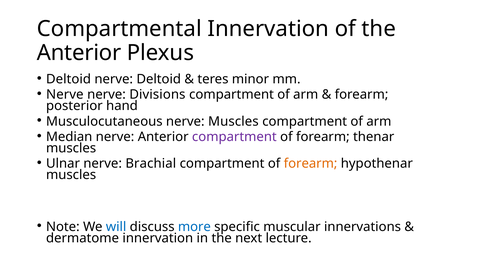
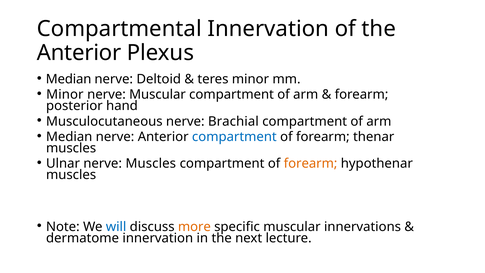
Deltoid: Deltoid -> Median (69, 79)
Nerve: Nerve -> Minor (65, 95)
nerve Divisions: Divisions -> Muscular (157, 95)
nerve Muscles: Muscles -> Brachial (233, 121)
compartment colour: purple -> blue (234, 137)
nerve Brachial: Brachial -> Muscles (151, 163)
more colour: blue -> orange (194, 227)
